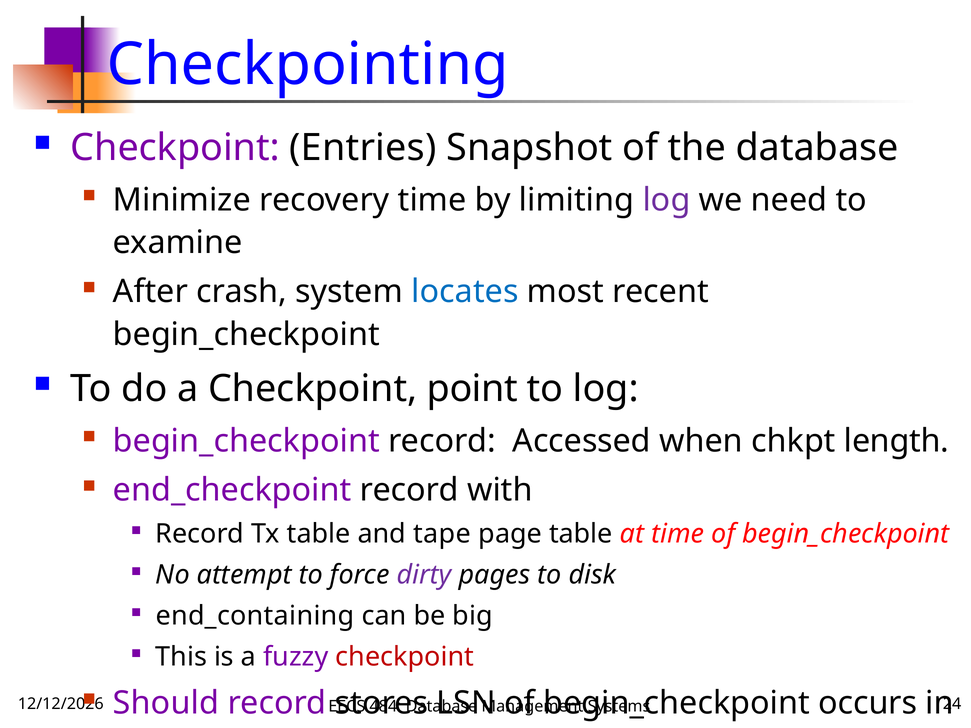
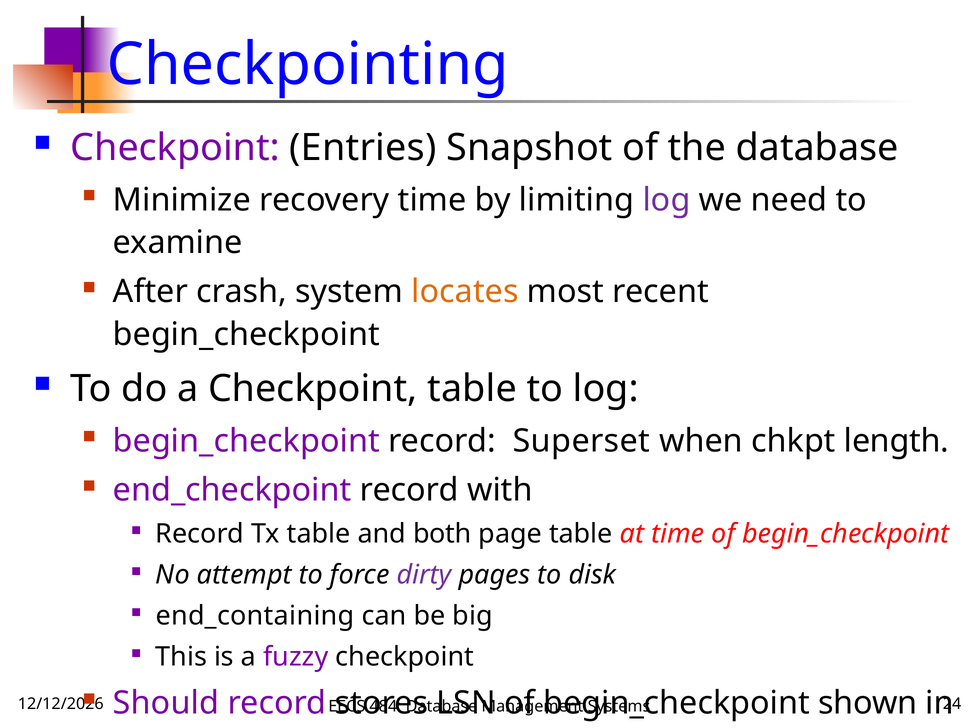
locates colour: blue -> orange (465, 292)
Checkpoint point: point -> table (472, 389)
Accessed: Accessed -> Superset (581, 441)
tape: tape -> both (442, 534)
checkpoint colour: red -> black (405, 657)
occurs: occurs -> shown (868, 703)
